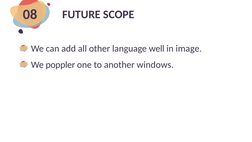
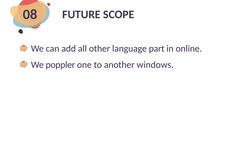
well: well -> part (157, 49)
image: image -> online (189, 49)
